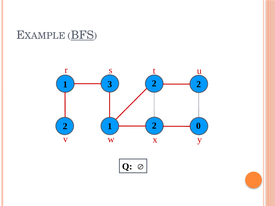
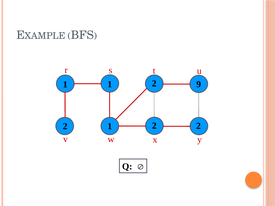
BFS underline: present -> none (82, 35)
2: 2 -> 9 (199, 84)
3: 3 -> 1 (110, 84)
1 2 0: 0 -> 2 (198, 126)
